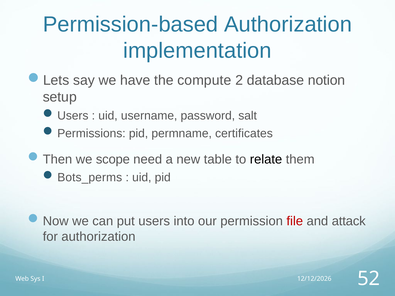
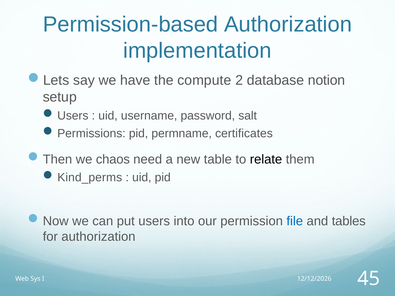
scope: scope -> chaos (113, 159)
Bots_perms: Bots_perms -> Kind_perms (90, 177)
file colour: red -> blue (295, 221)
attack: attack -> tables (349, 221)
52: 52 -> 45 (369, 279)
